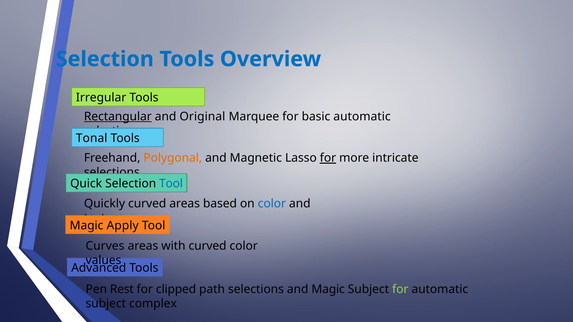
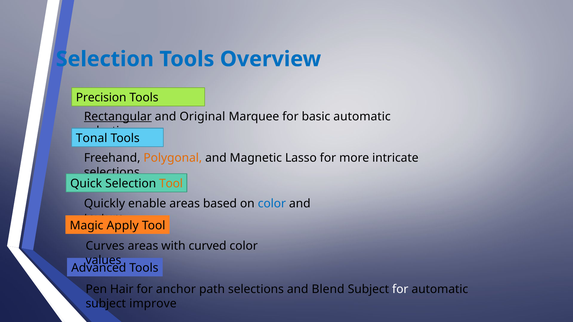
Irregular: Irregular -> Precision (101, 98)
for underline: present -> none (328, 158)
Tool colour: blue -> orange (171, 184)
Quickly curved: curved -> enable (147, 204)
Rest: Rest -> Hair (122, 290)
clipped: clipped -> anchor (176, 290)
and Magic: Magic -> Blend (328, 290)
for colour: light green -> white (400, 290)
complex: complex -> improve (153, 304)
